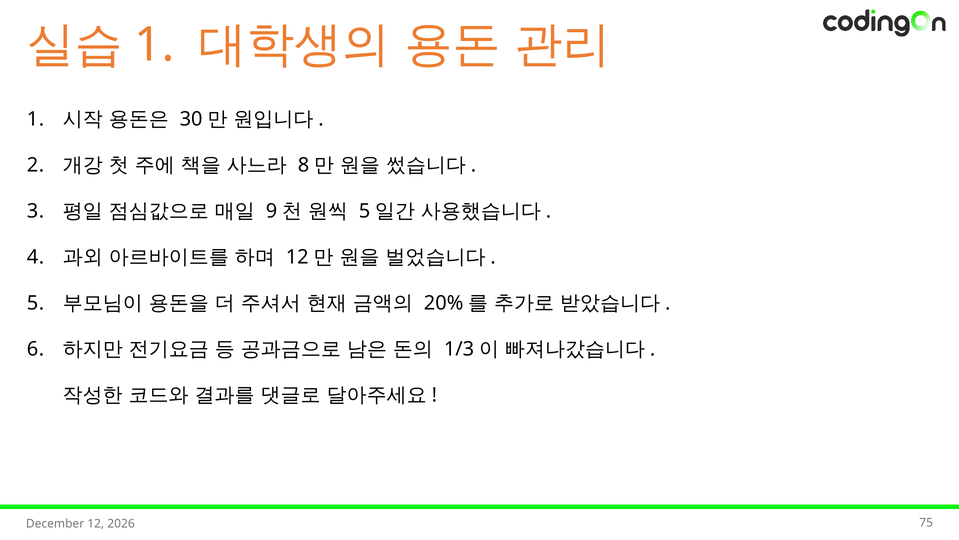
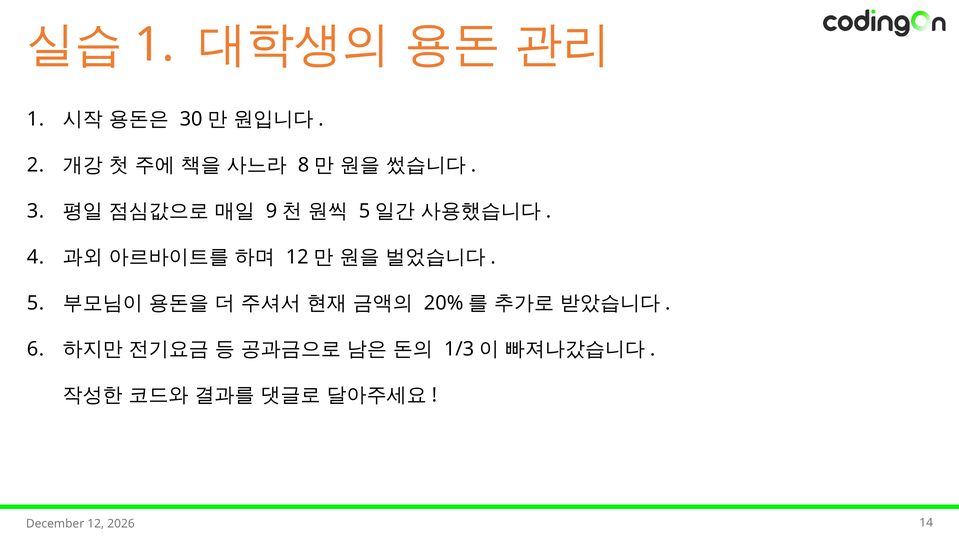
75: 75 -> 14 (926, 522)
